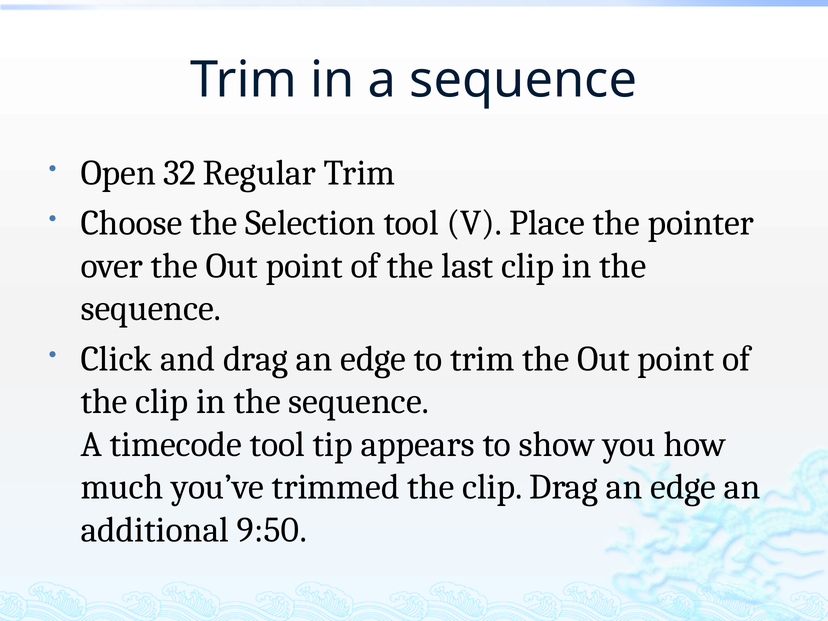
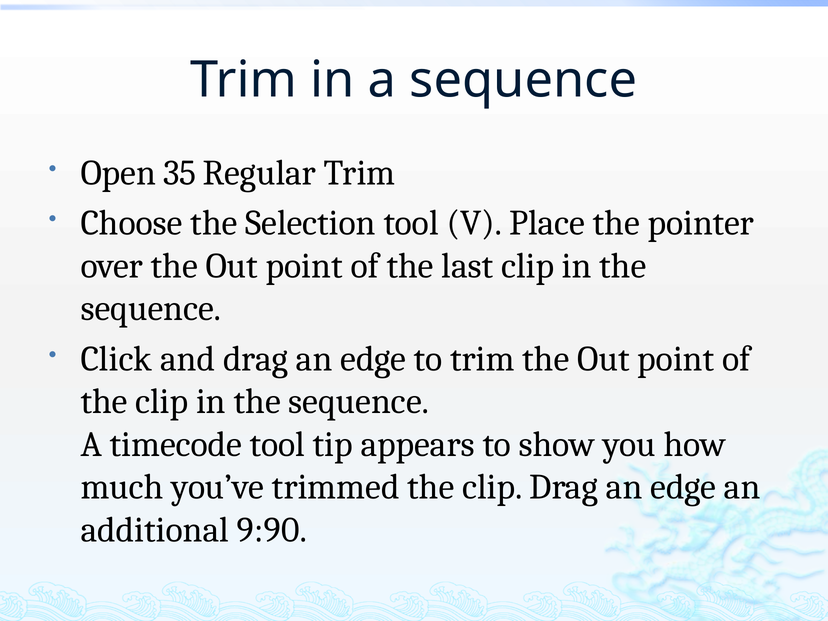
32: 32 -> 35 (180, 173)
9:50: 9:50 -> 9:90 (272, 530)
